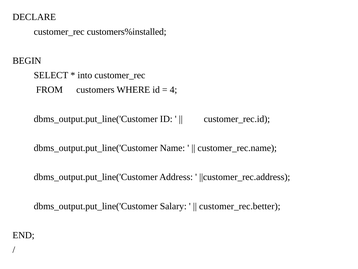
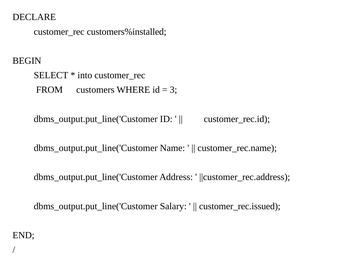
4: 4 -> 3 (173, 90)
customer_rec.better: customer_rec.better -> customer_rec.issued (240, 206)
